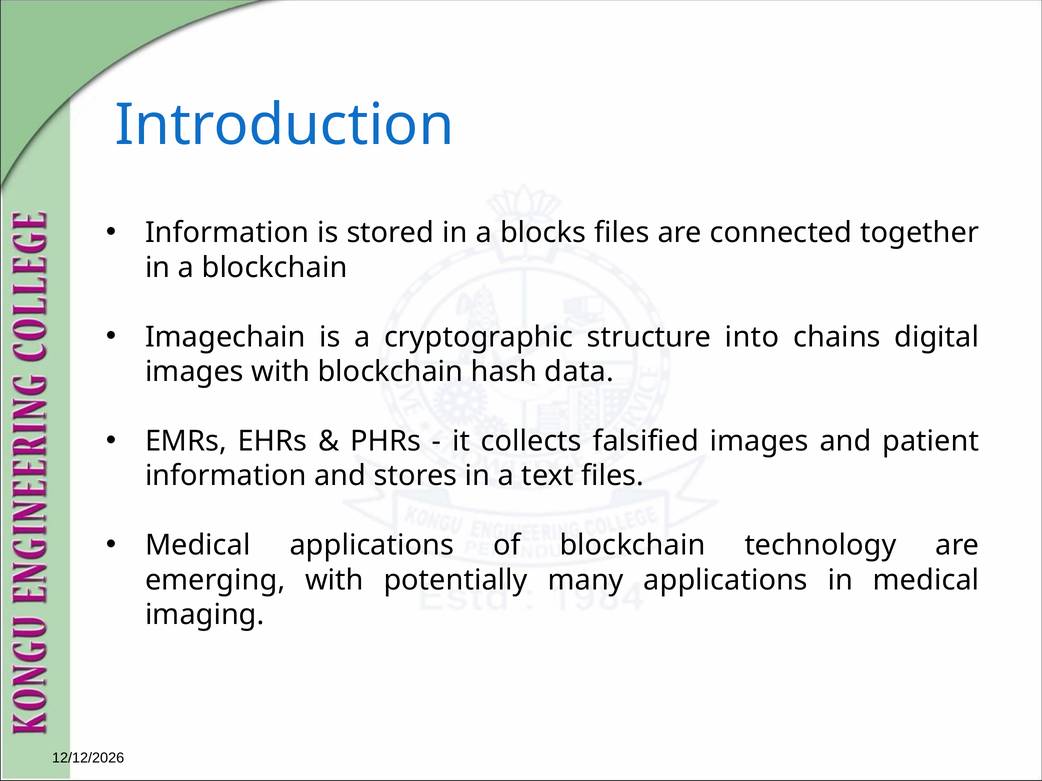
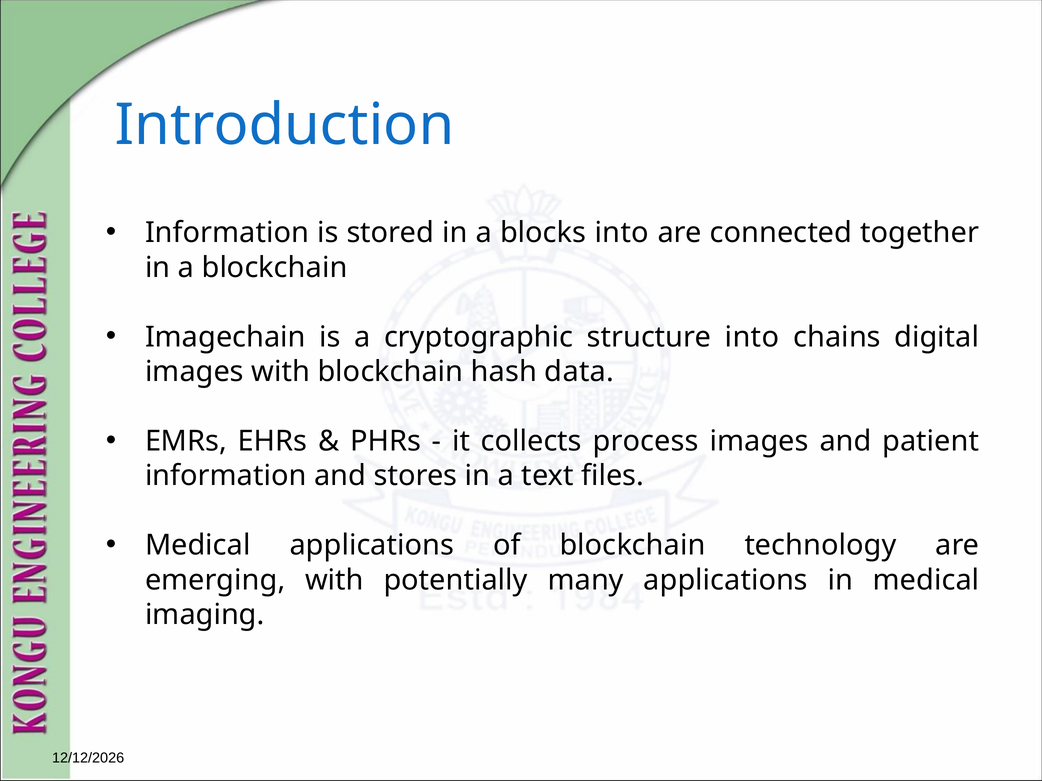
blocks files: files -> into (622, 233)
falsified: falsified -> process (646, 441)
